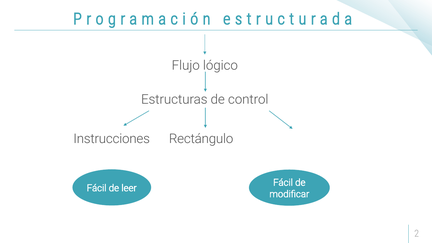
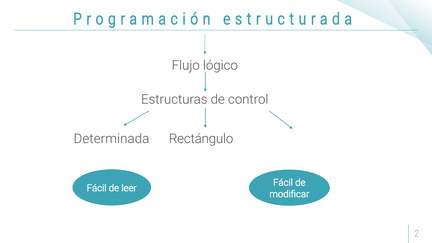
Instrucciones: Instrucciones -> Determinada (111, 139)
